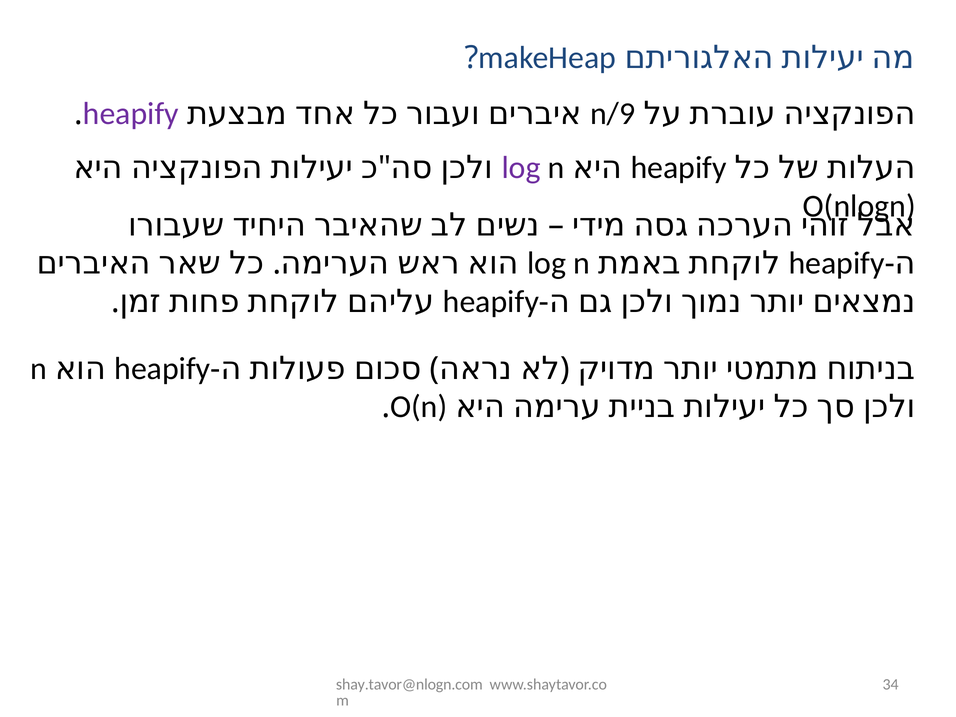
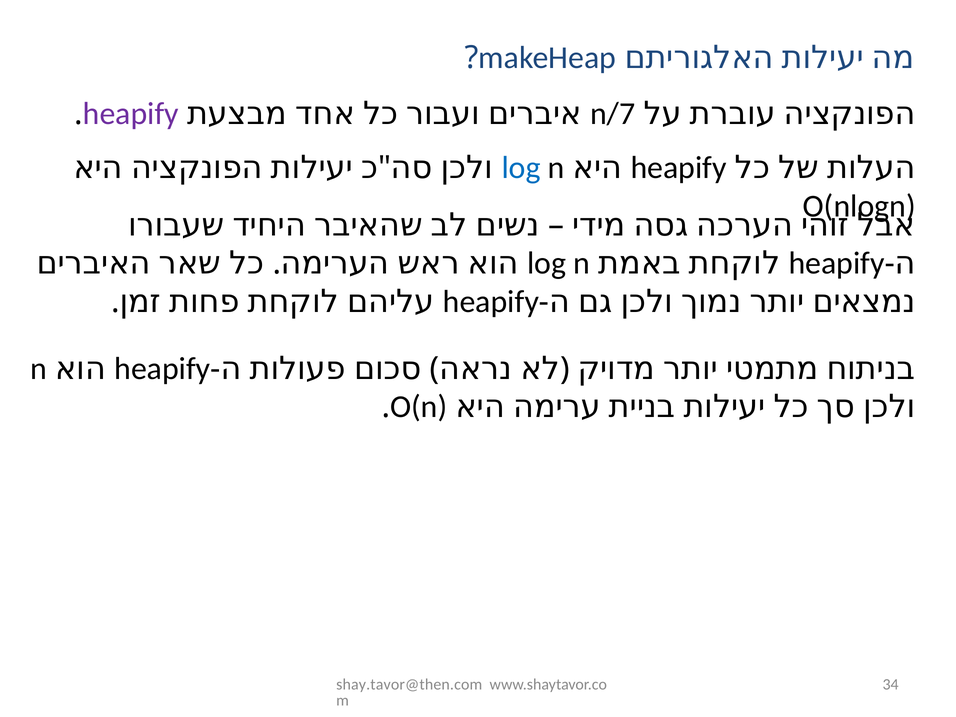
n/9: n/9 -> n/7 (613, 114)
log colour: purple -> blue (521, 168)
shay.tavor@nlogn.com: shay.tavor@nlogn.com -> shay.tavor@then.com (409, 685)
